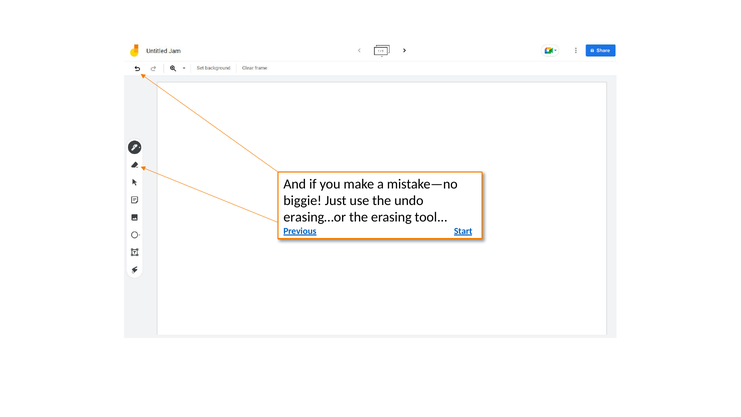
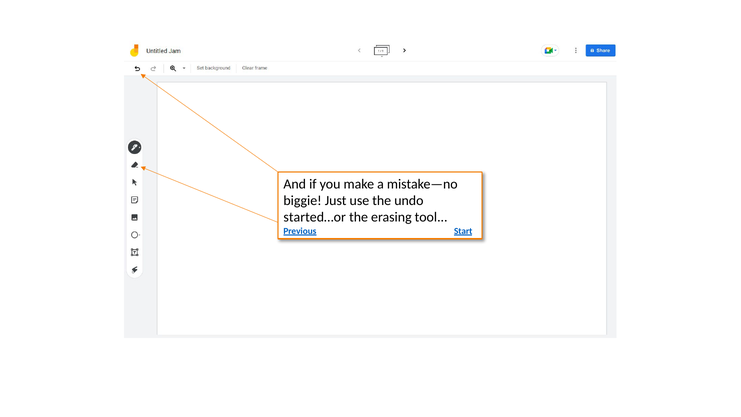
erasing…or: erasing…or -> started…or (315, 217)
